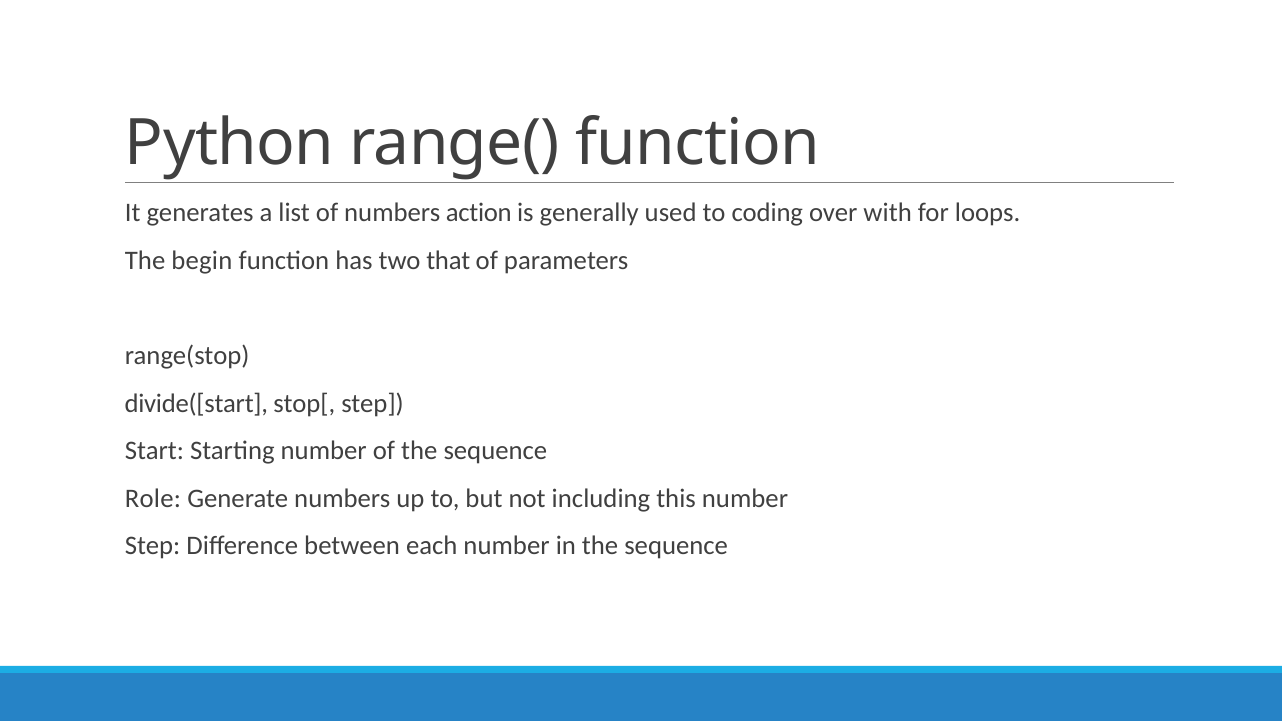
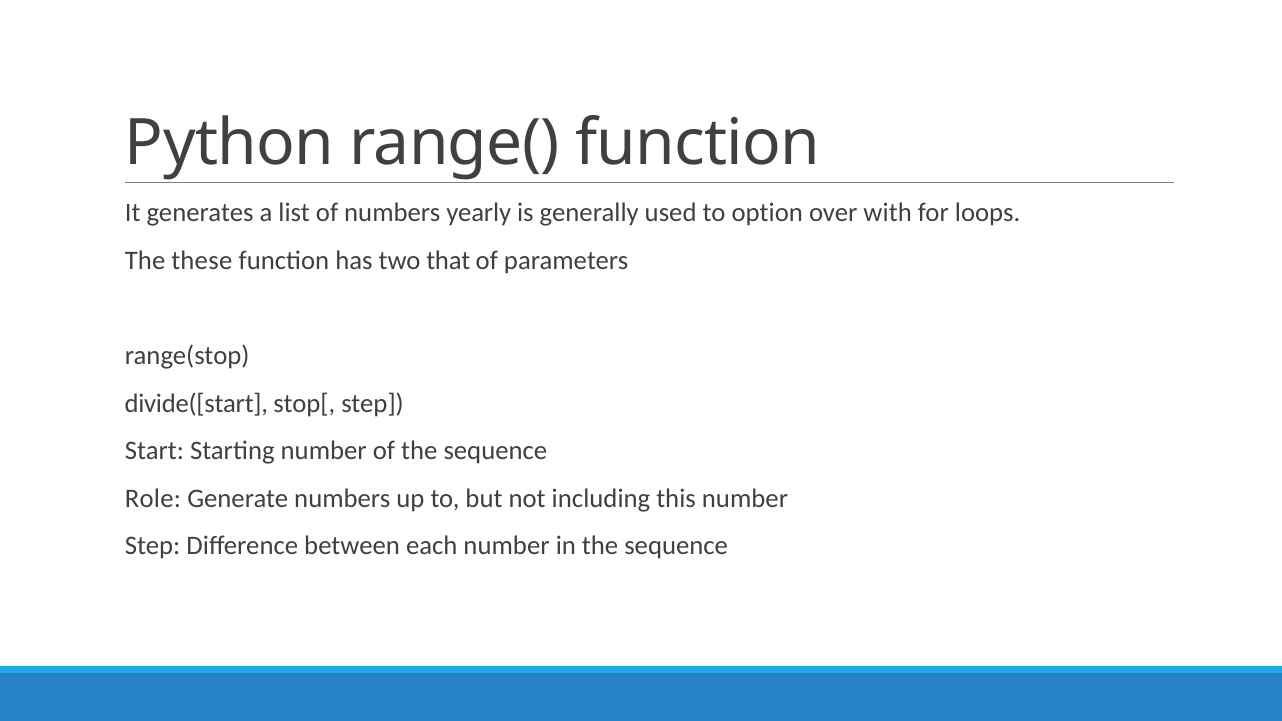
action: action -> yearly (479, 213)
coding: coding -> option (767, 213)
begin: begin -> these (202, 261)
